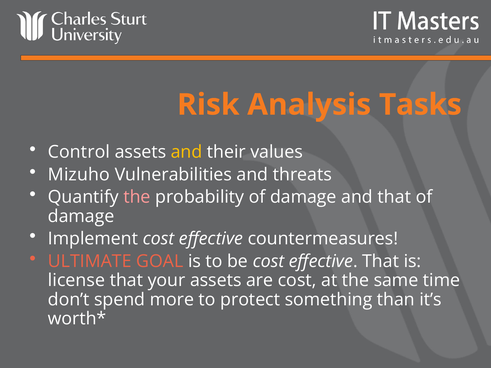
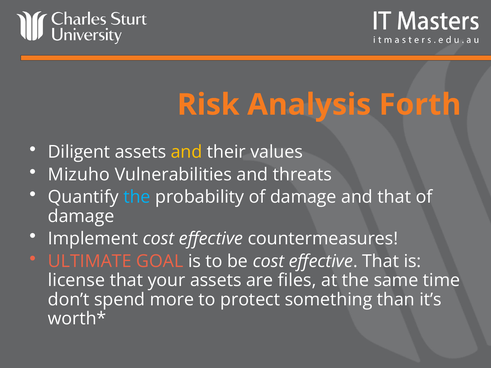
Tasks: Tasks -> Forth (420, 105)
Control: Control -> Diligent (79, 152)
the colour: pink -> light blue (137, 197)
are cost: cost -> files (297, 281)
